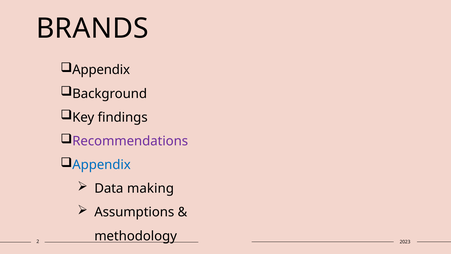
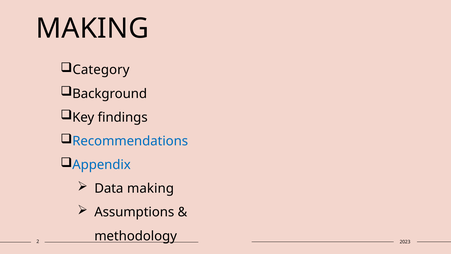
BRANDS: BRANDS -> MAKING (92, 28)
Appendix: Appendix -> Category (101, 70)
Recommendations colour: purple -> blue (130, 141)
